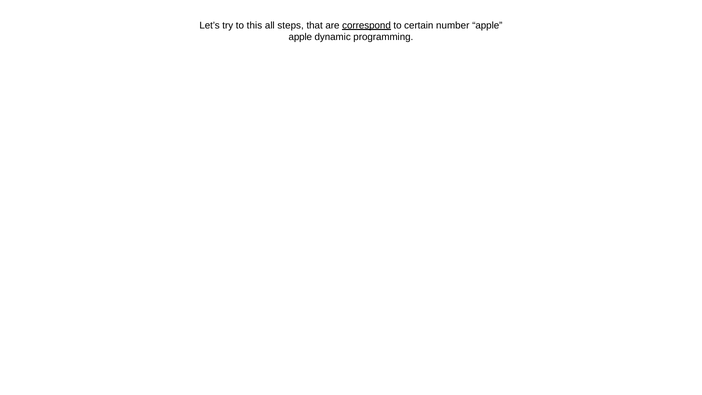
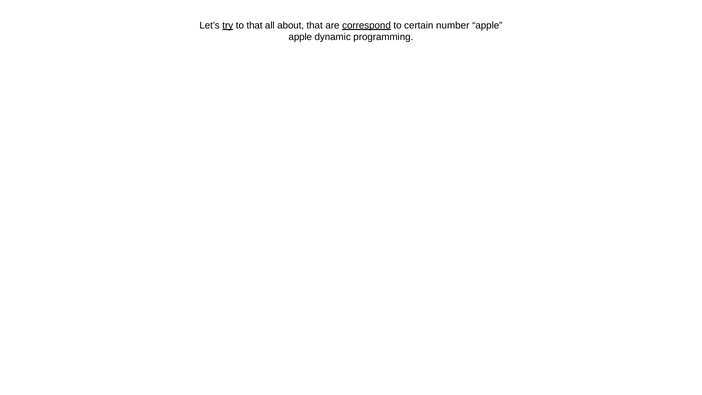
try underline: none -> present (228, 25)
to this: this -> that (255, 25)
steps: steps -> about (291, 25)
